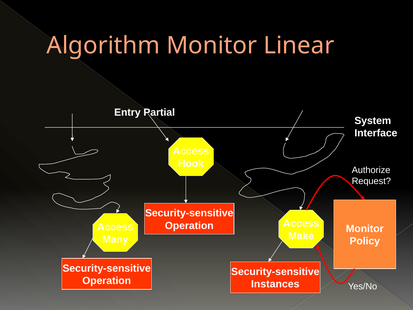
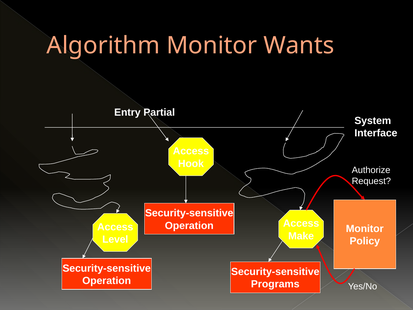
Linear: Linear -> Wants (299, 45)
Many: Many -> Level (115, 239)
Instances: Instances -> Programs (275, 284)
